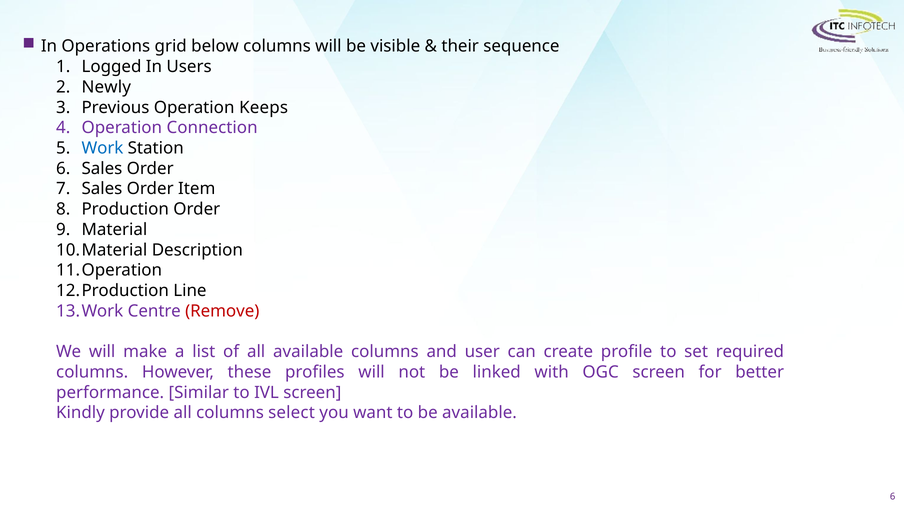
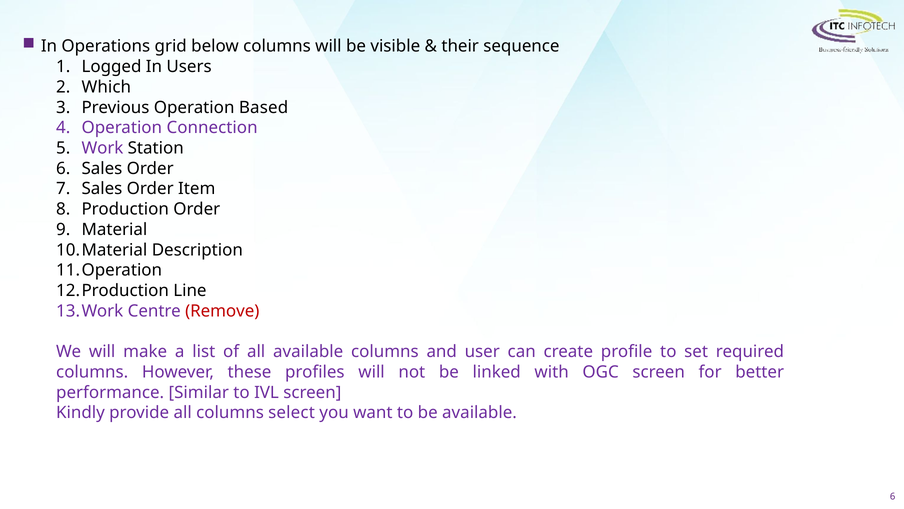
Newly: Newly -> Which (106, 87)
Keeps: Keeps -> Based (264, 107)
Work colour: blue -> purple (102, 148)
